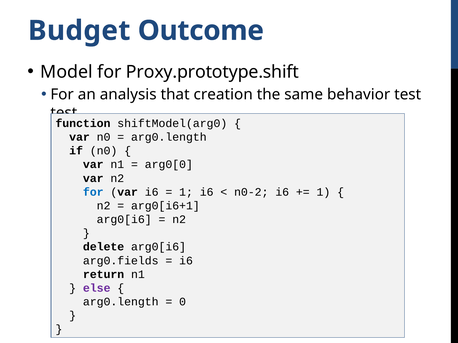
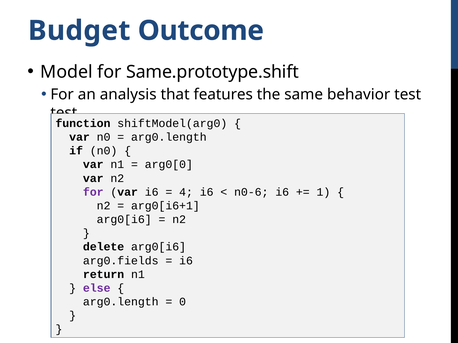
Proxy.prototype.shift: Proxy.prototype.shift -> Same.prototype.shift (212, 72)
creation: creation -> features (223, 95)
for colour: blue -> purple (93, 192)
1: 1 -> 4 (186, 192)
n0-2: n0-2 -> n0-6 (251, 192)
